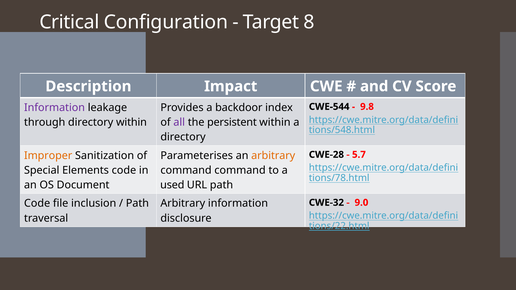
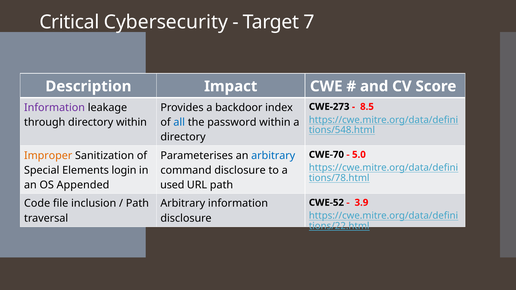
Configuration: Configuration -> Cybersecurity (166, 22)
8: 8 -> 7 (309, 22)
CWE-544: CWE-544 -> CWE-273 (329, 107)
9.8: 9.8 -> 8.5 (367, 107)
all colour: purple -> blue (179, 122)
persistent: persistent -> password (232, 122)
arbitrary colour: orange -> blue (273, 156)
CWE-28: CWE-28 -> CWE-70 (326, 155)
5.7: 5.7 -> 5.0 (359, 155)
Elements code: code -> login (124, 170)
command command: command -> disclosure (240, 170)
Document: Document -> Appended (83, 185)
CWE-32: CWE-32 -> CWE-52 (326, 203)
9.0: 9.0 -> 3.9 (361, 203)
